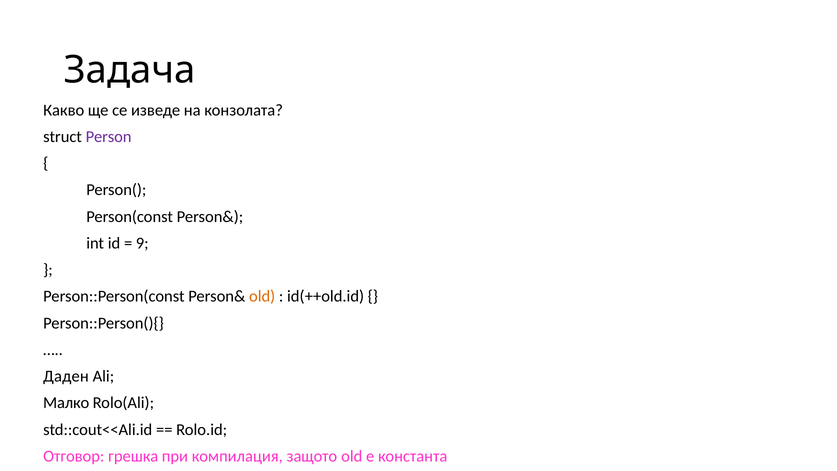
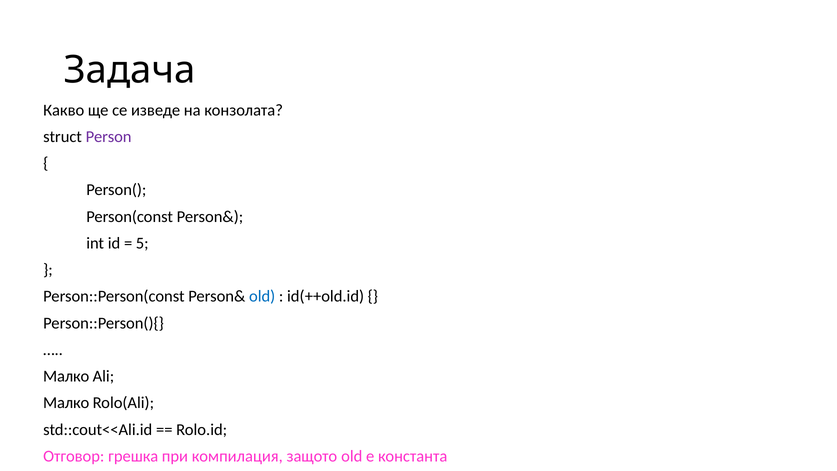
9: 9 -> 5 (142, 243)
old colour: orange -> blue (262, 296)
Даден: Даден -> Малко (66, 376)
